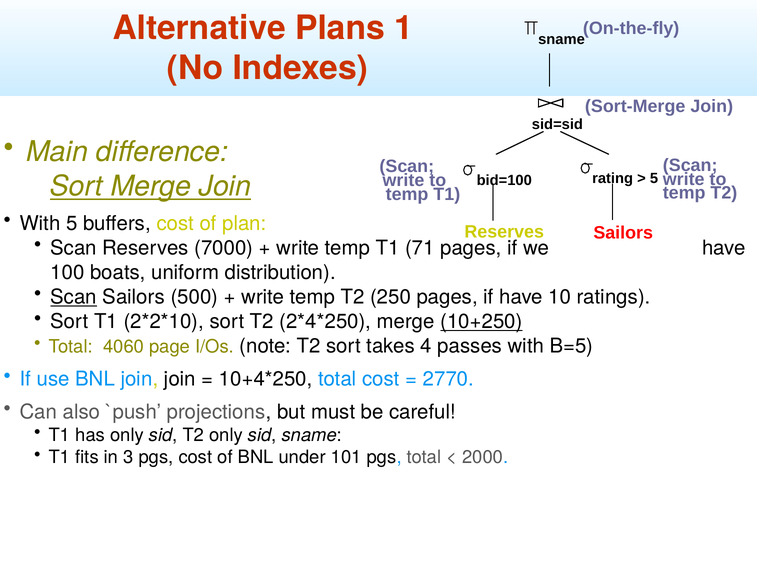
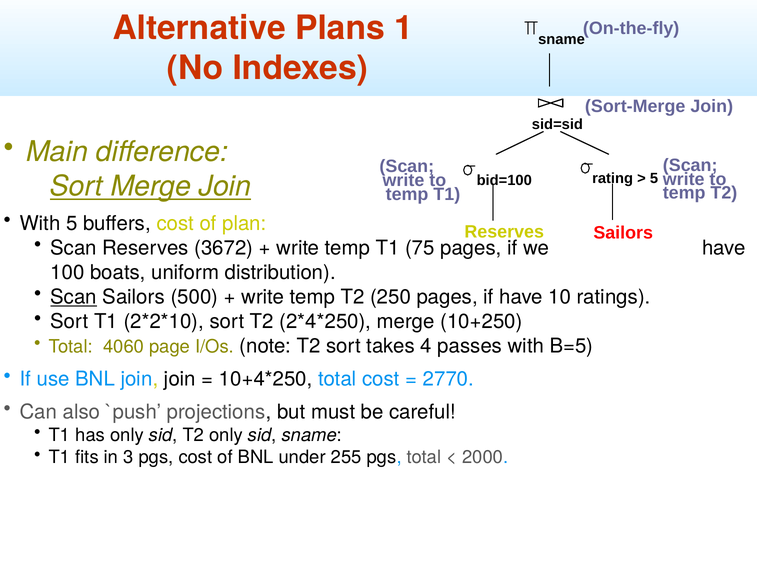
7000: 7000 -> 3672 (224, 248)
71: 71 -> 75 (420, 248)
10+250 underline: present -> none (481, 322)
101: 101 -> 255 (346, 457)
